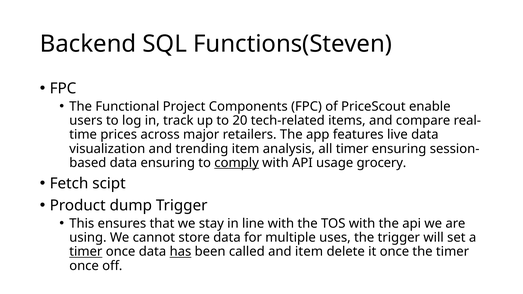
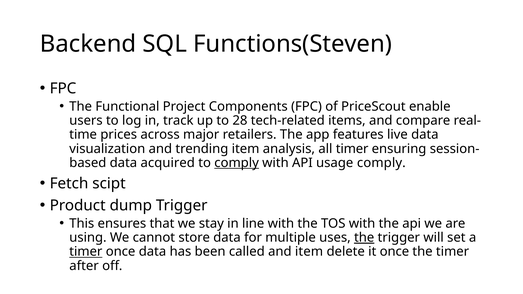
20: 20 -> 28 (240, 121)
data ensuring: ensuring -> acquired (168, 163)
usage grocery: grocery -> comply (381, 163)
the underline: none -> present (364, 238)
has underline: present -> none (180, 252)
once: once -> after (84, 266)
